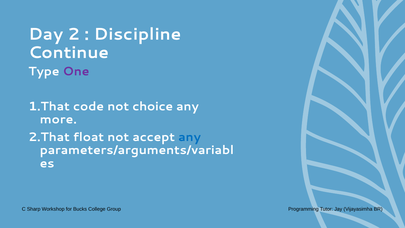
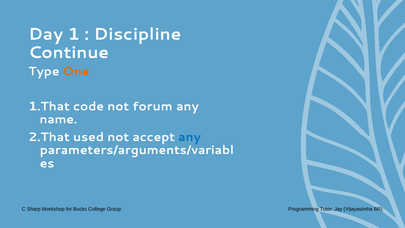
2: 2 -> 1 (74, 34)
One colour: purple -> orange (76, 71)
choice: choice -> forum (153, 106)
more: more -> name (58, 119)
float: float -> used (88, 137)
